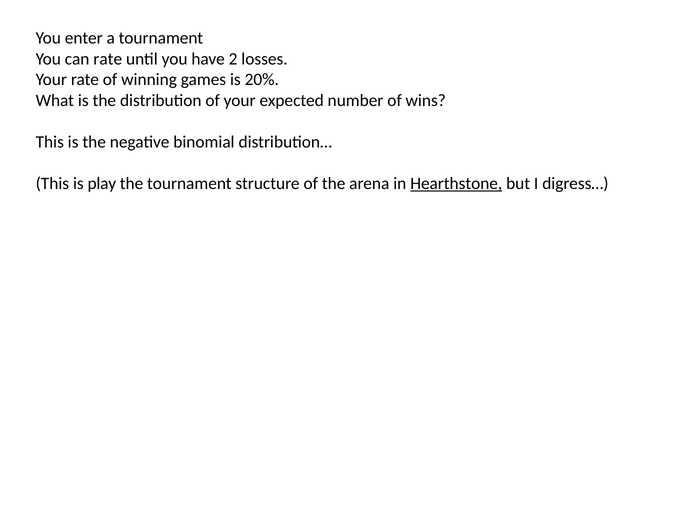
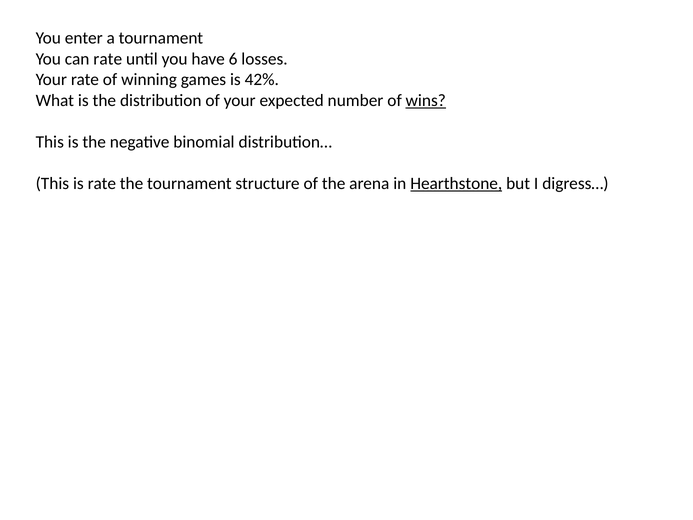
2: 2 -> 6 (233, 59)
20%: 20% -> 42% (262, 80)
wins underline: none -> present (426, 100)
is play: play -> rate (102, 184)
